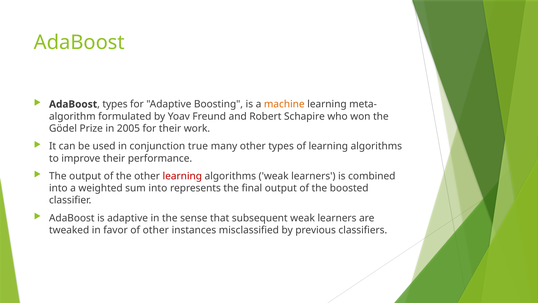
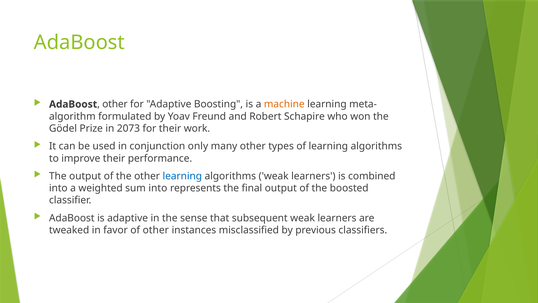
types: types -> other (115, 104)
2005: 2005 -> 2073 (128, 128)
true: true -> only (198, 146)
learning colour: red -> blue (182, 176)
